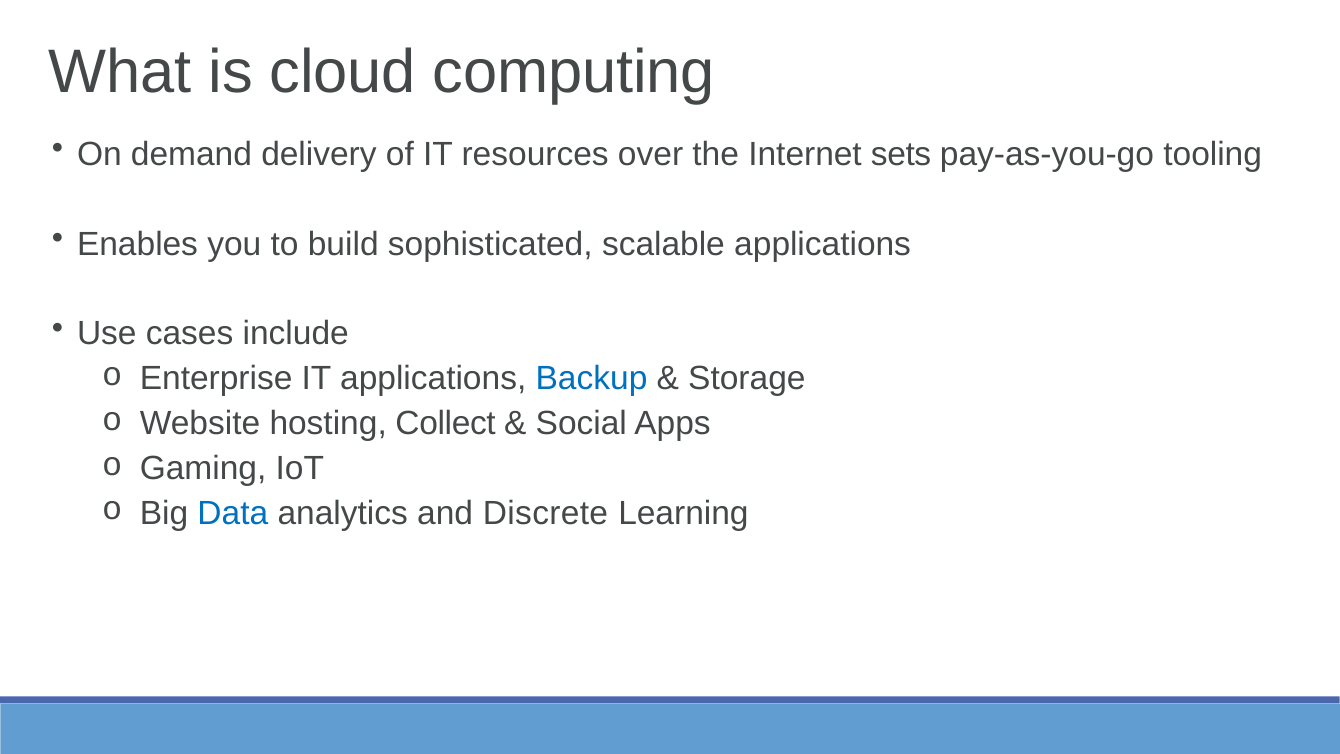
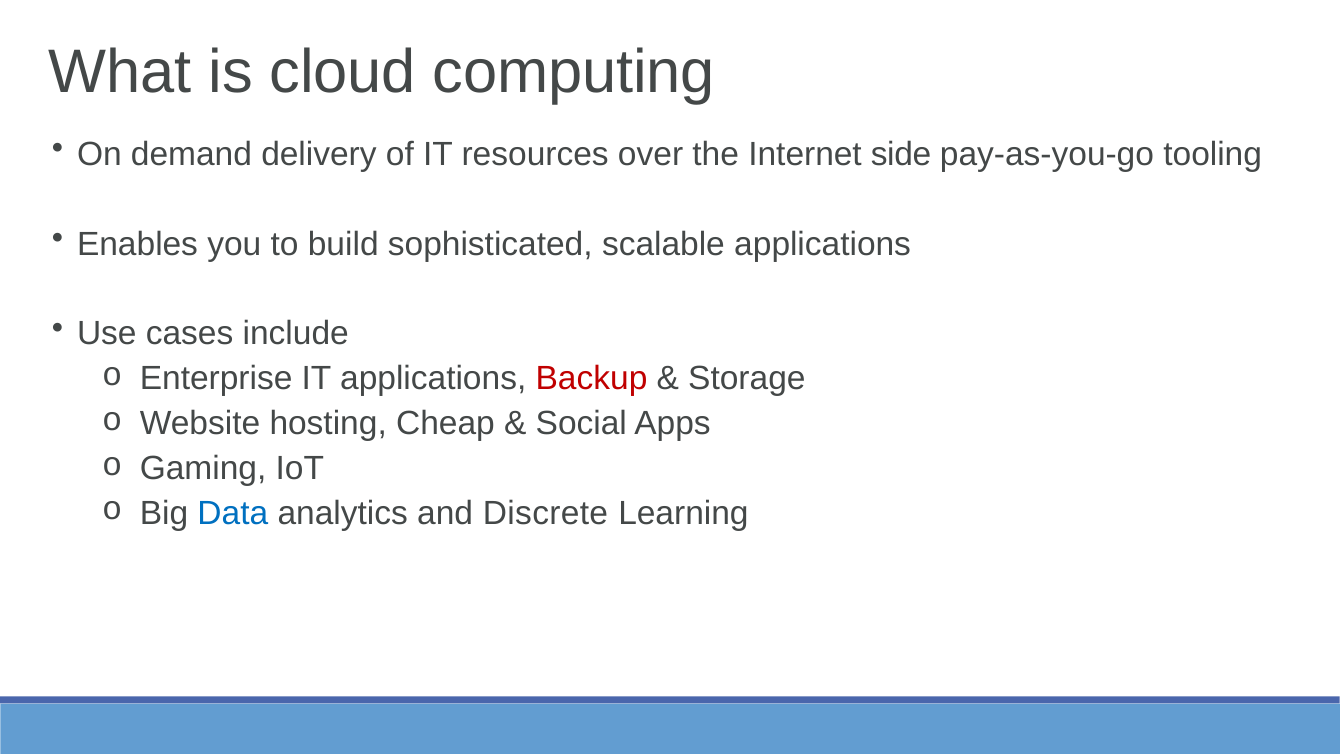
sets: sets -> side (901, 154)
Backup colour: blue -> red (592, 379)
Collect: Collect -> Cheap (445, 423)
